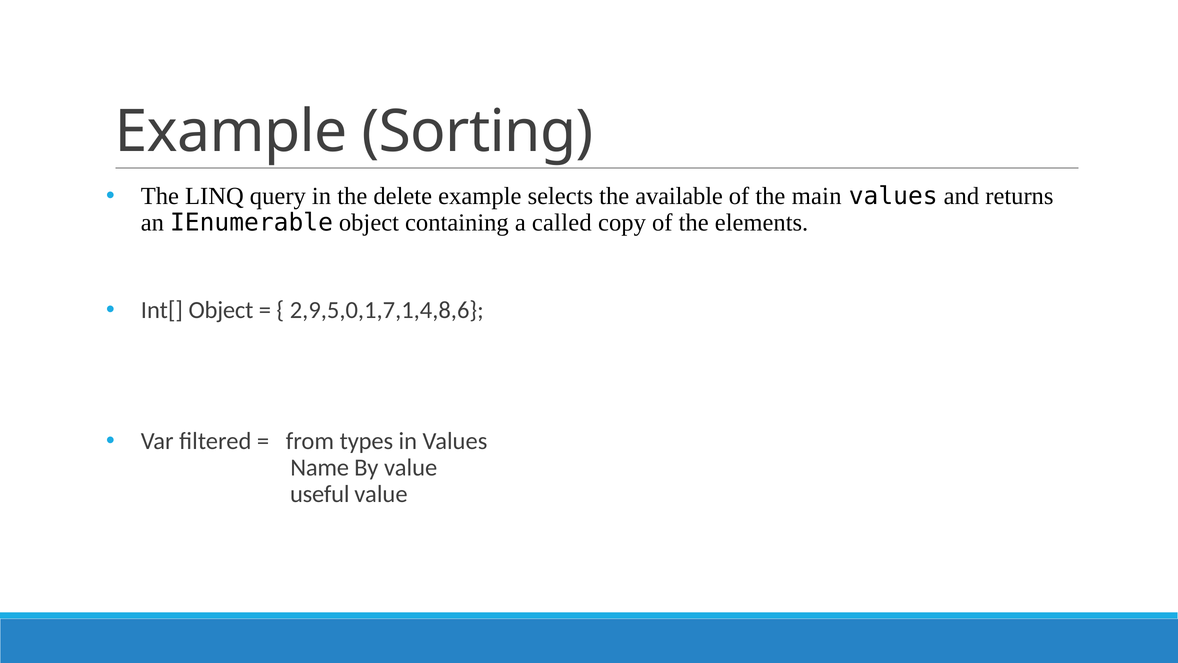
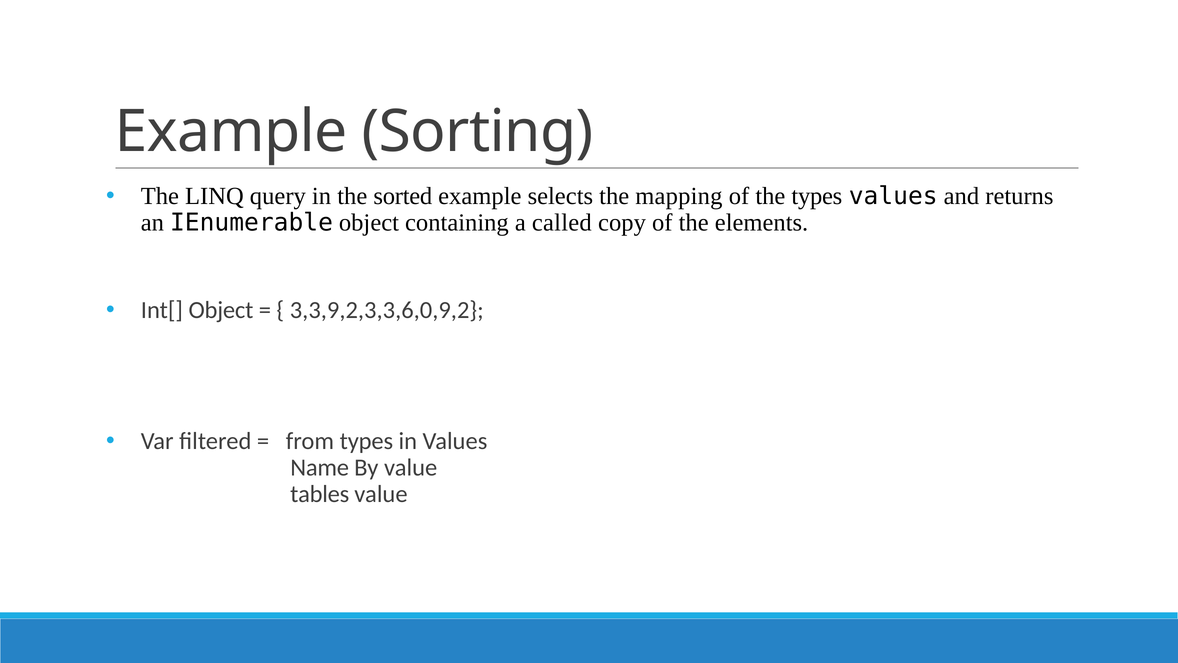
delete: delete -> sorted (403, 196)
available: available -> mapping (679, 196)
the main: main -> types (817, 196)
2,9,5,0,1,7,1,4,8,6: 2,9,5,0,1,7,1,4,8,6 -> 3,3,9,2,3,3,6,0,9,2 (387, 310)
useful: useful -> tables (320, 494)
